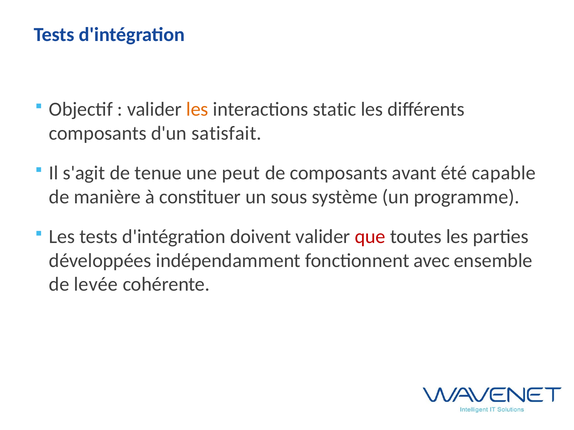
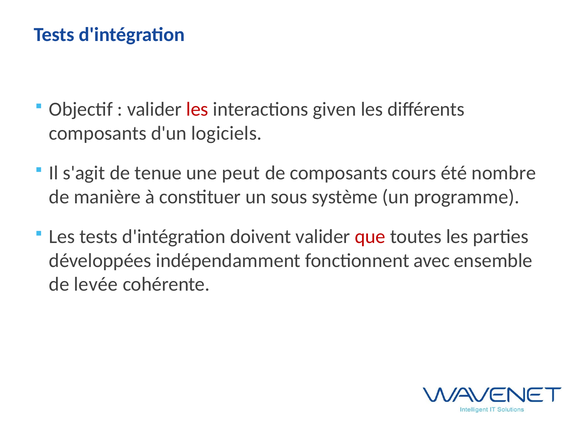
les colour: orange -> red (197, 109)
static: static -> given (334, 109)
satisfait: satisfait -> logiciels (227, 133)
avant: avant -> cours (414, 173)
capable: capable -> nombre (504, 173)
